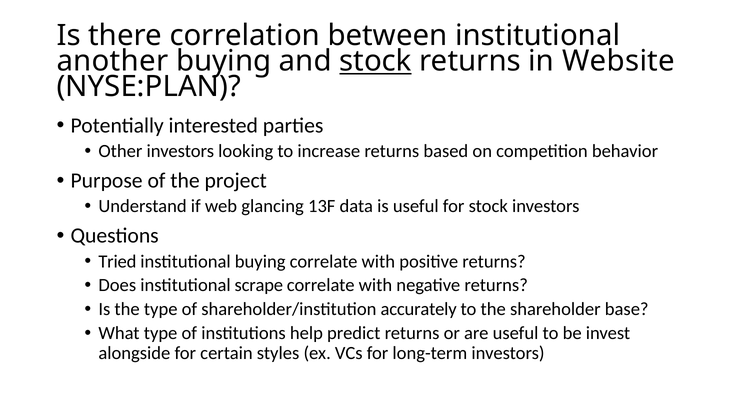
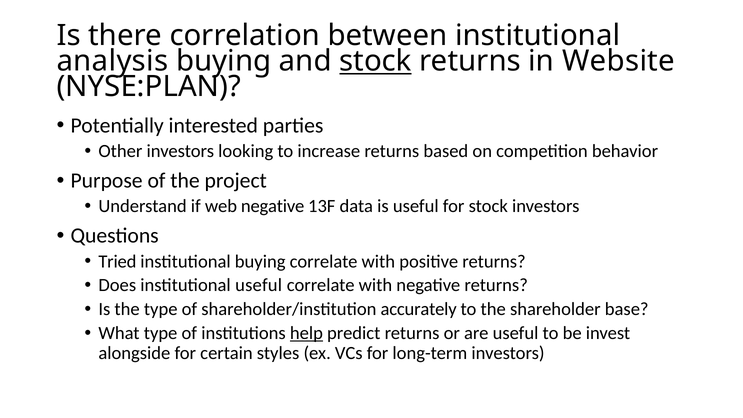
another: another -> analysis (112, 61)
web glancing: glancing -> negative (273, 206)
institutional scrape: scrape -> useful (259, 285)
help underline: none -> present (306, 333)
